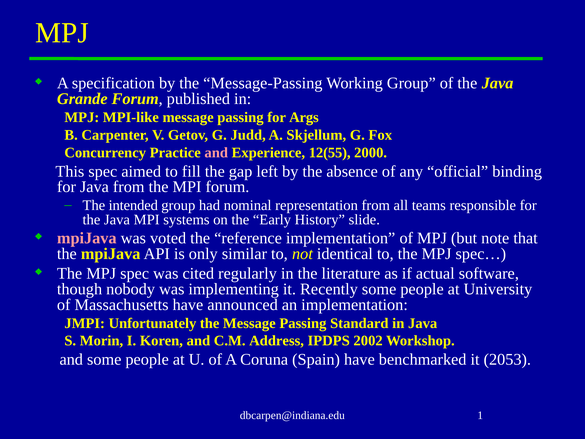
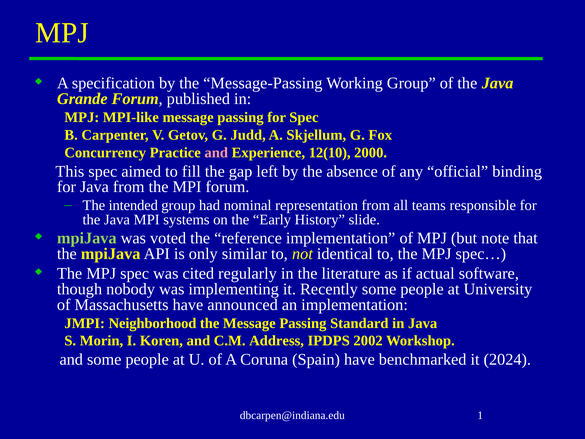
for Args: Args -> Spec (304, 117)
12(55: 12(55 -> 12(10 (330, 153)
mpiJava colour: pink -> light green (87, 238)
Unfortunately: Unfortunately -> Neighborhood (153, 323)
2053: 2053 -> 2024 (507, 359)
